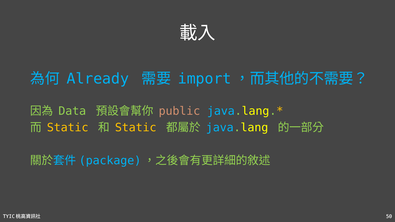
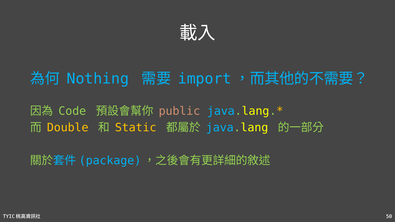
Already: Already -> Nothing (98, 79)
Data: Data -> Code (72, 111)
Static: Static -> Double (68, 128)
